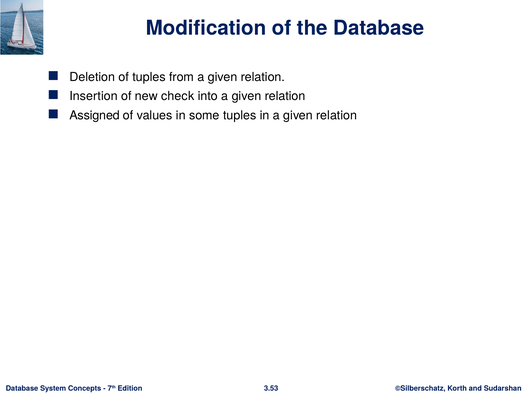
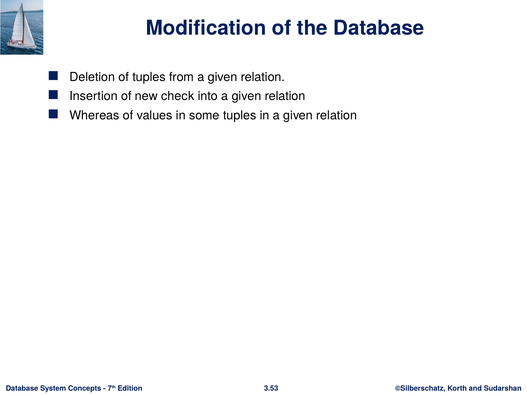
Assigned: Assigned -> Whereas (94, 116)
